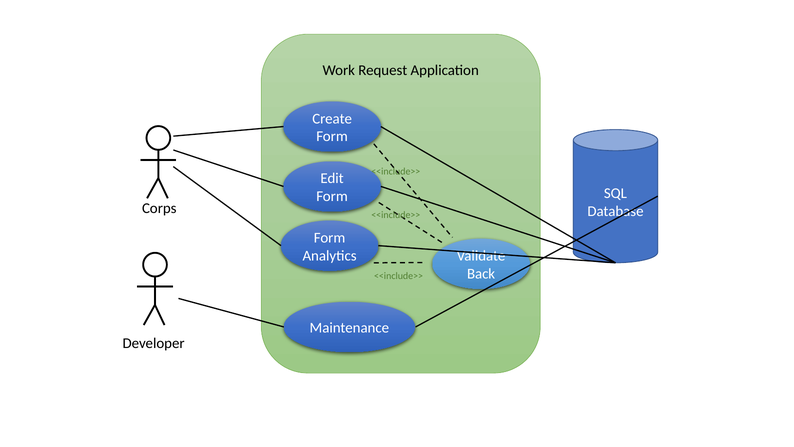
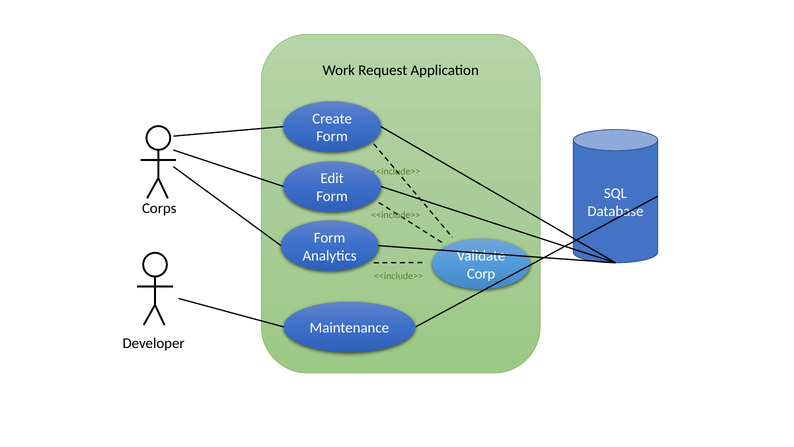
Back: Back -> Corp (481, 274)
